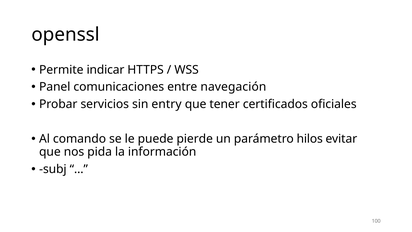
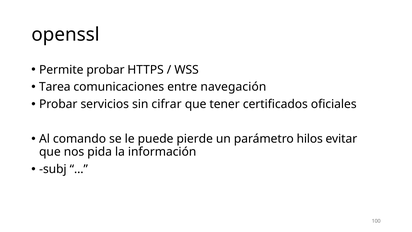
Permite indicar: indicar -> probar (105, 70)
Panel: Panel -> Tarea (55, 87)
entry: entry -> cifrar (167, 104)
